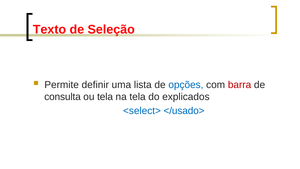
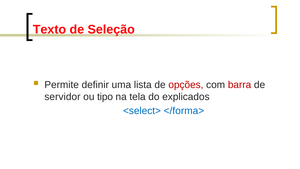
opções colour: blue -> red (186, 85)
consulta: consulta -> servidor (62, 97)
ou tela: tela -> tipo (105, 97)
</usado>: </usado> -> </forma> (184, 111)
